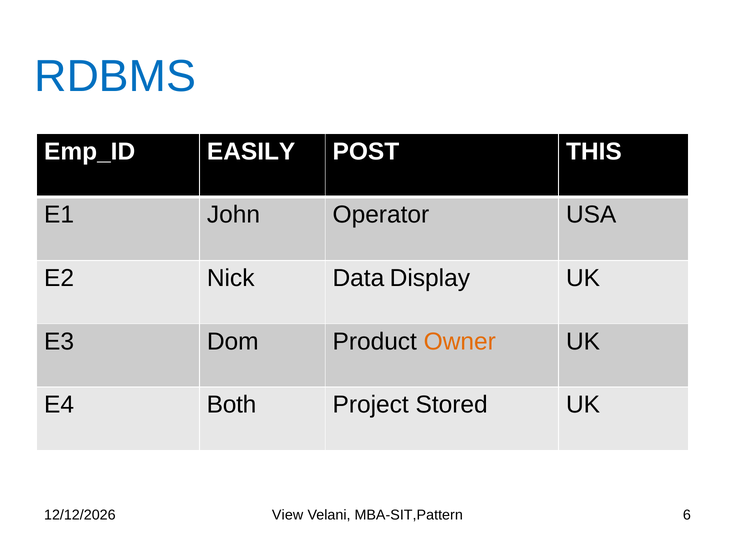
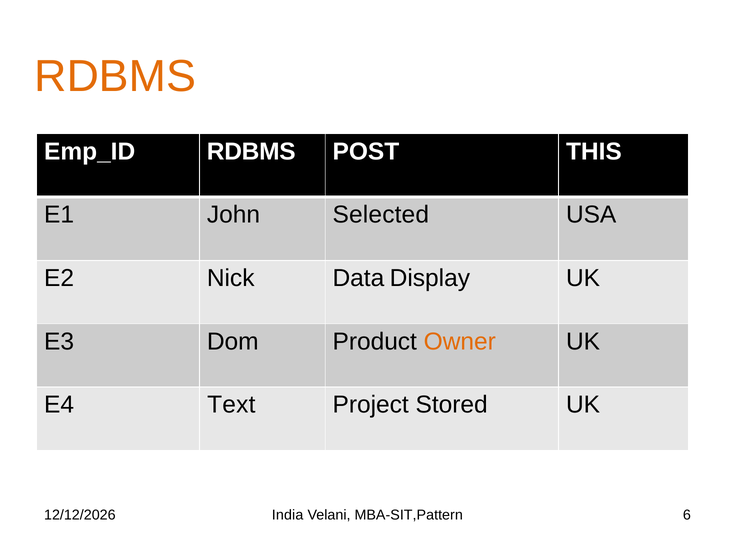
RDBMS colour: blue -> orange (115, 77)
EASILY: EASILY -> RDBMS (251, 152)
Operator: Operator -> Selected (381, 215)
Both: Both -> Text (231, 405)
View: View -> India (288, 515)
